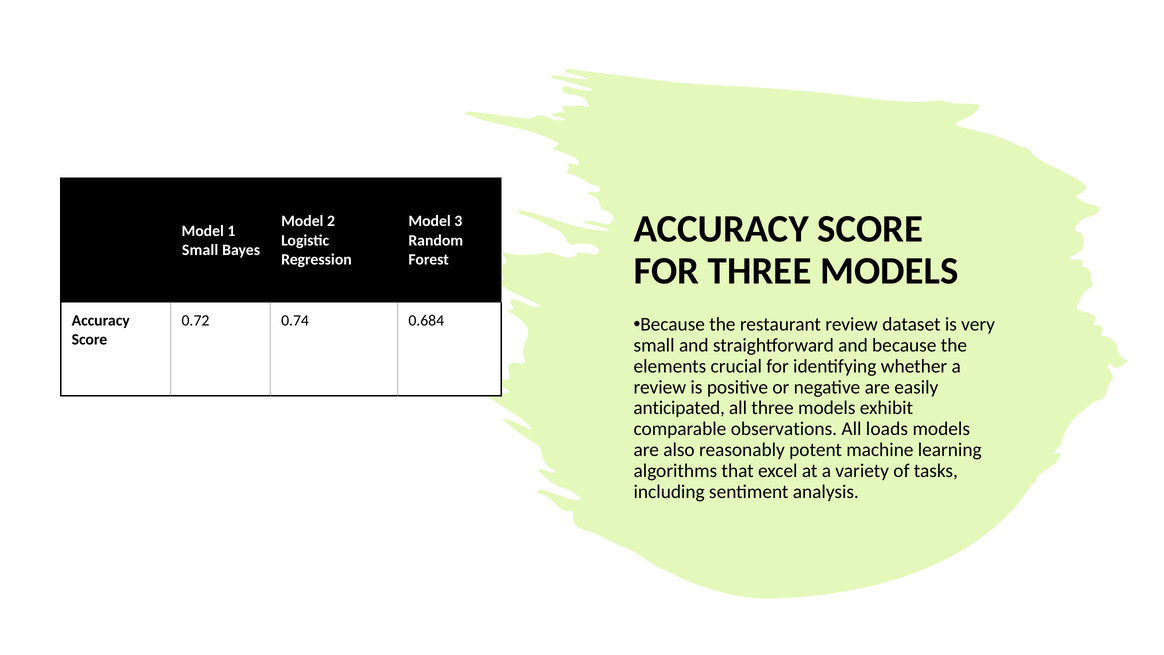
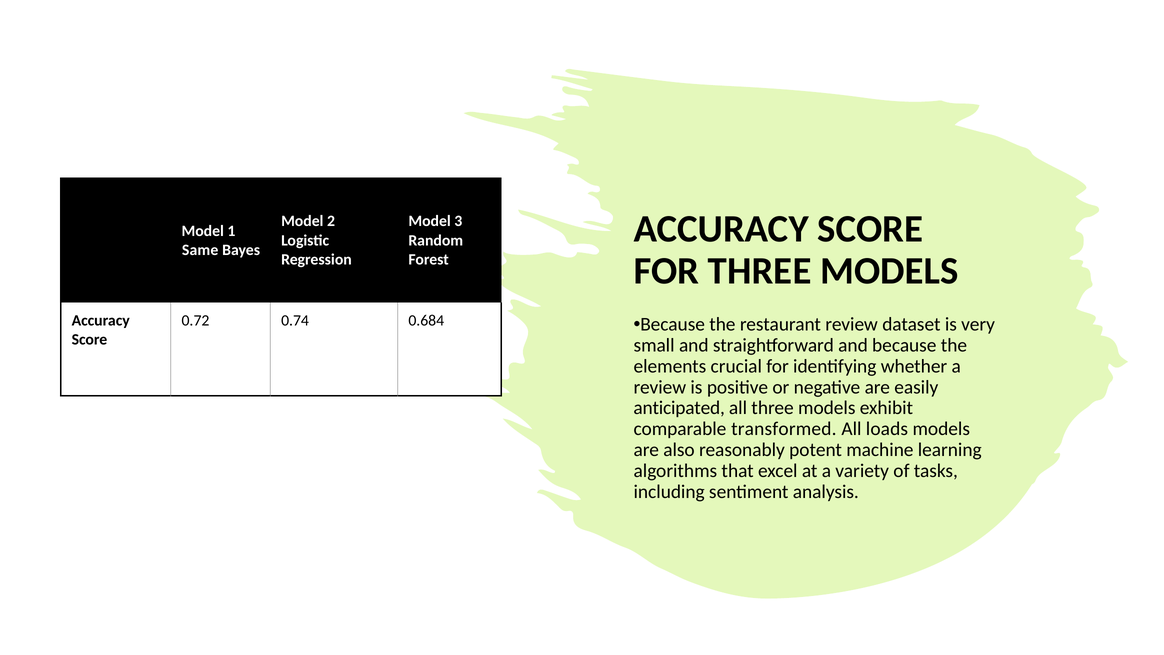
Small: Small -> Same (200, 250)
observations: observations -> transformed (784, 429)
